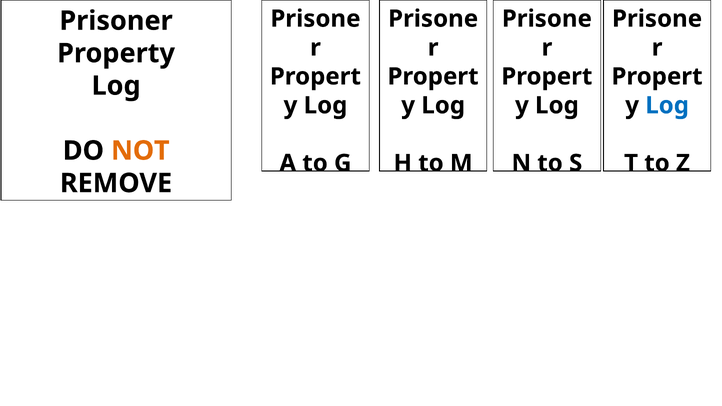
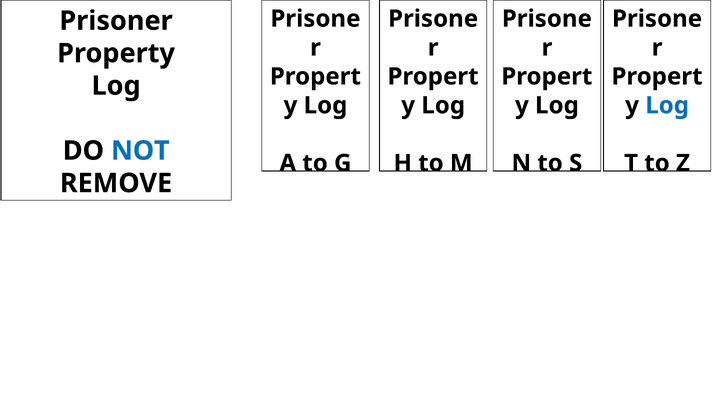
NOT colour: orange -> blue (140, 151)
